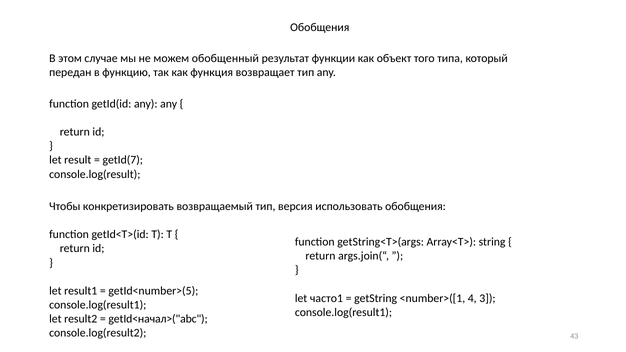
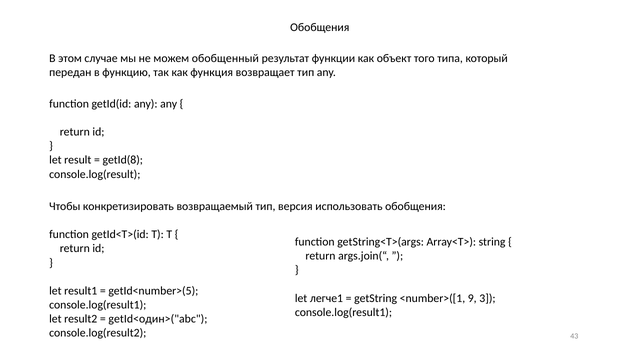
getId(7: getId(7 -> getId(8 (123, 160)
часто1: часто1 -> легче1 (326, 298)
4: 4 -> 9 (472, 298)
getId<начал>("abc: getId<начал>("abc -> getId<один>("abc (158, 319)
